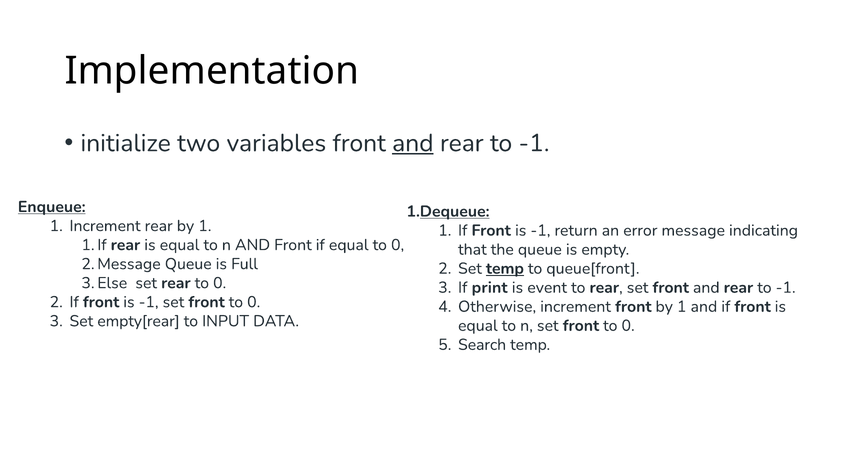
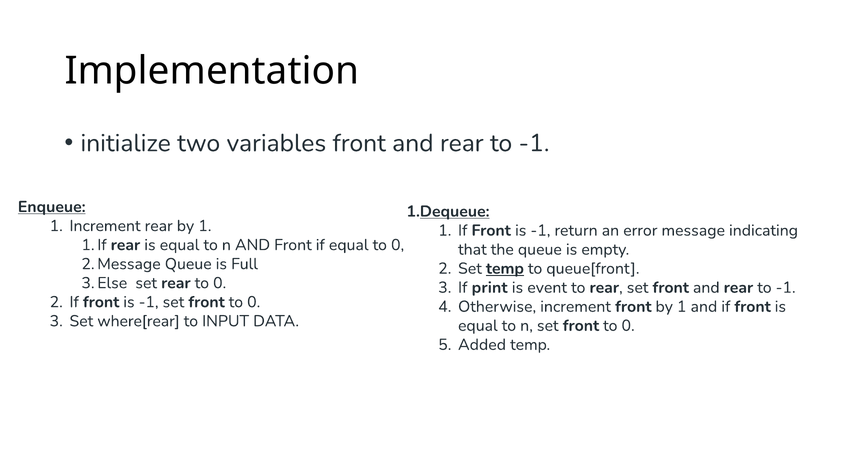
and underline: present -> none (413, 143)
empty[rear: empty[rear -> where[rear (139, 321)
Search: Search -> Added (482, 345)
